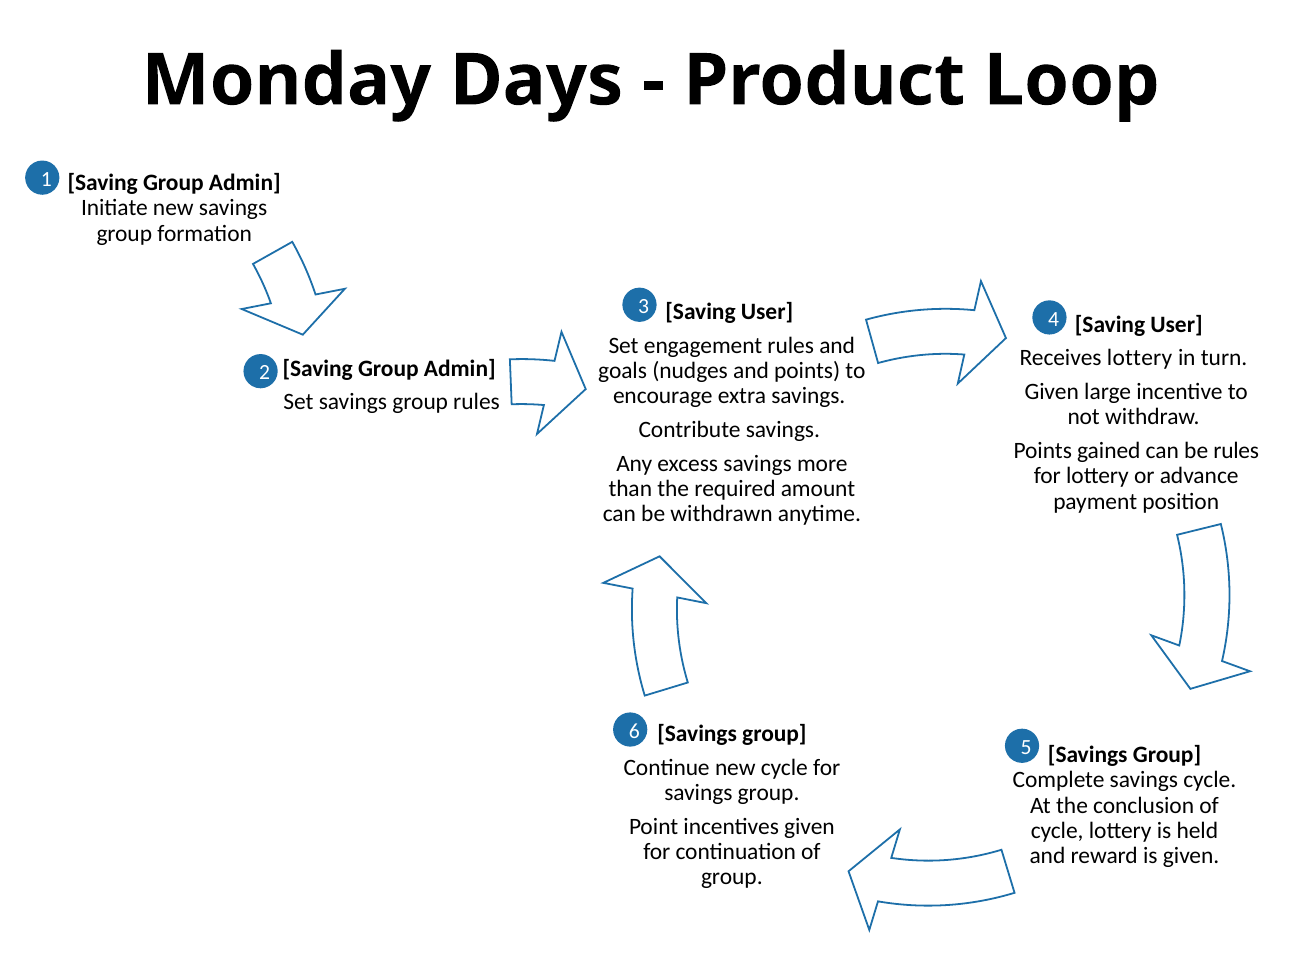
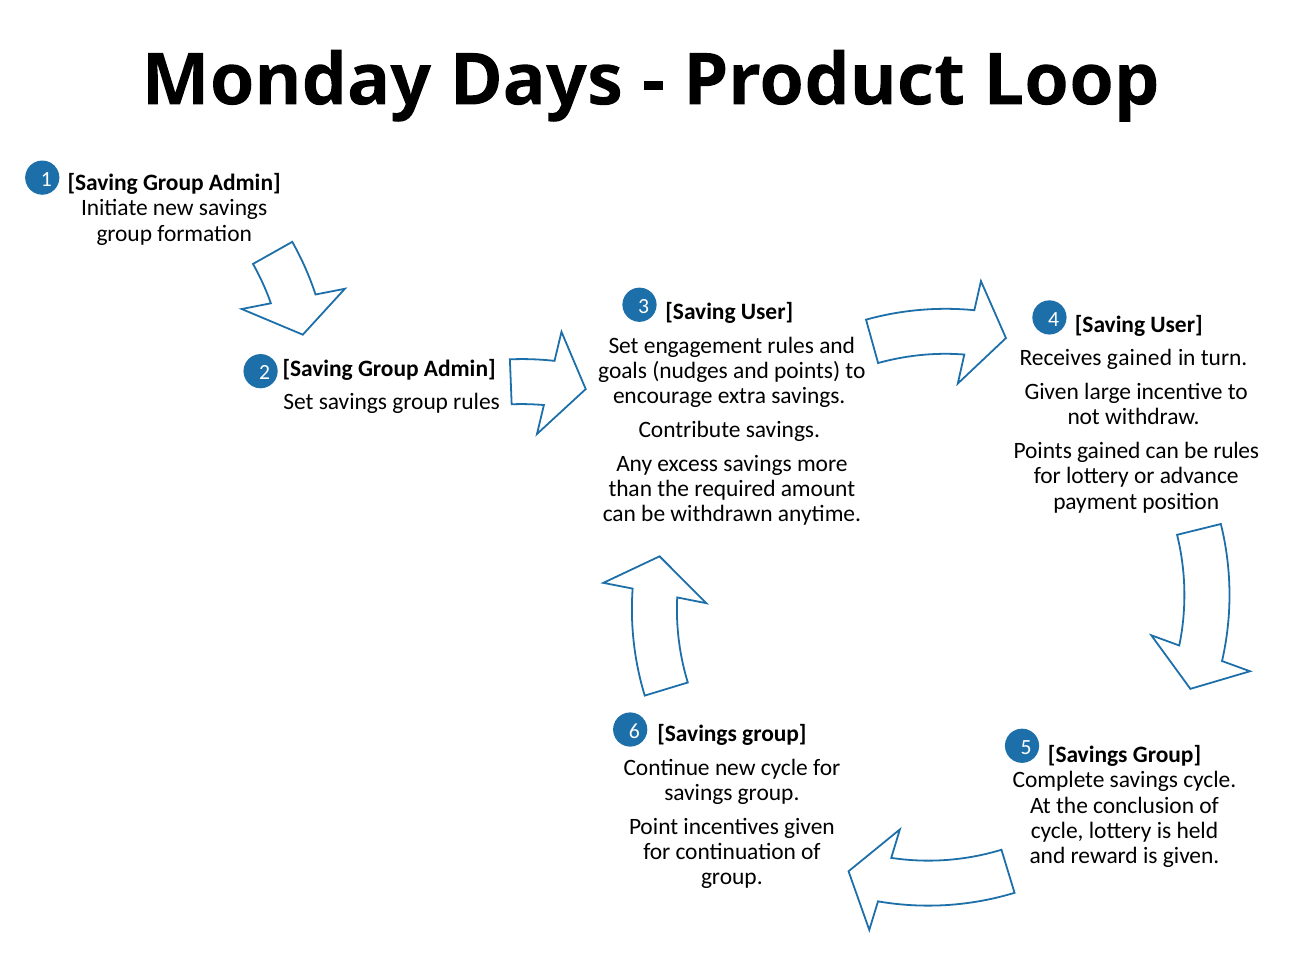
Receives lottery: lottery -> gained (1140, 358)
